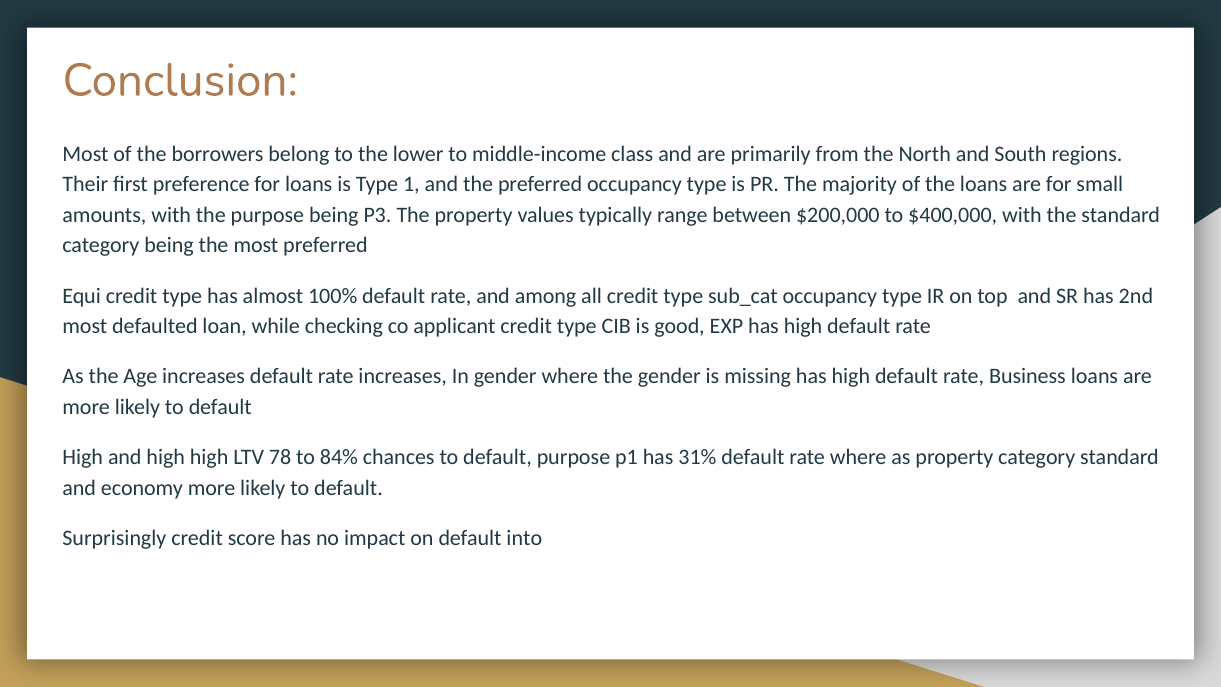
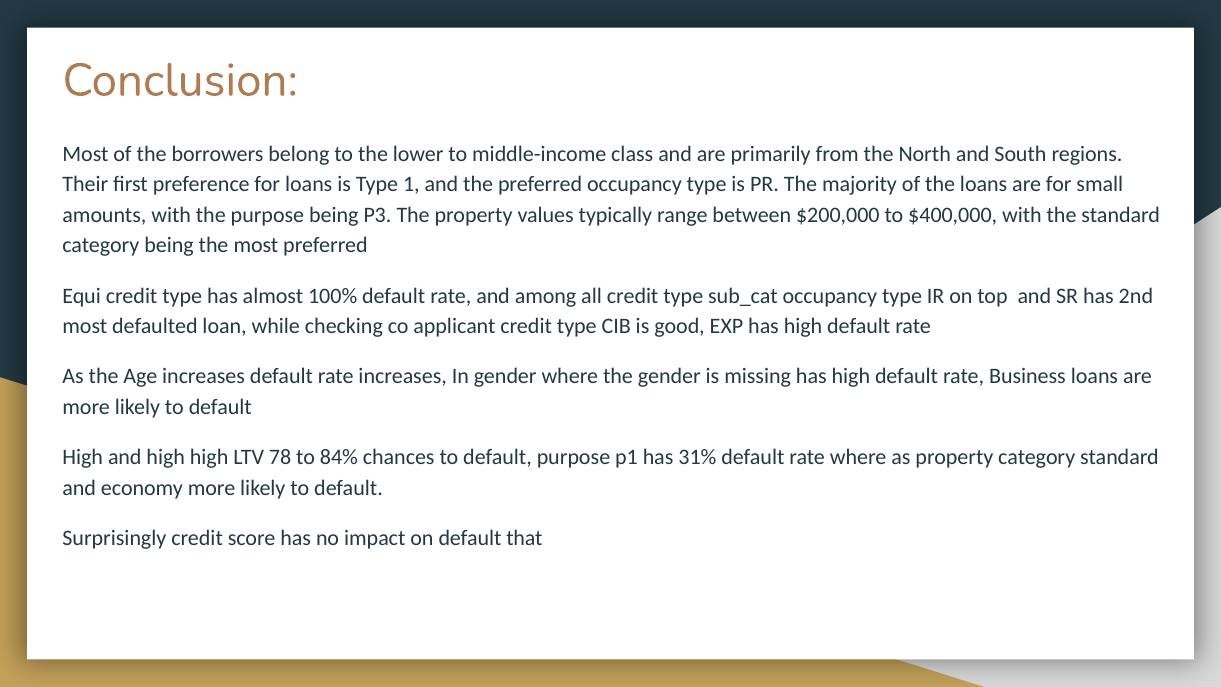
into: into -> that (524, 538)
